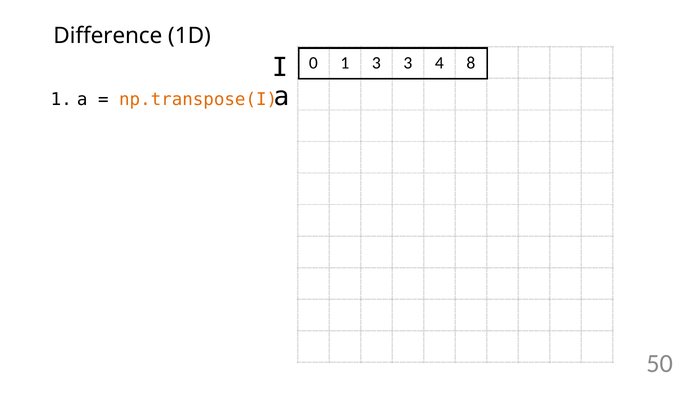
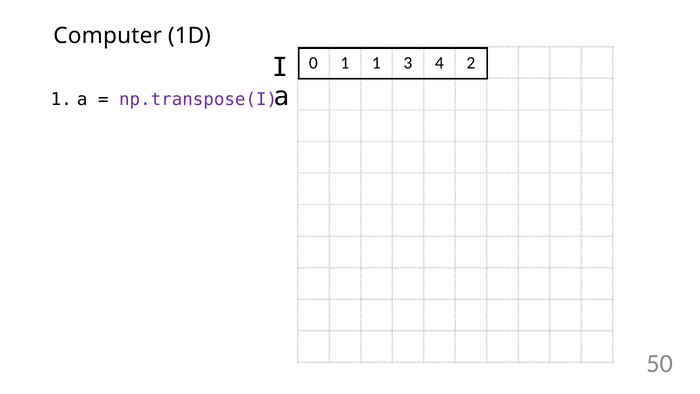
Difference: Difference -> Computer (108, 36)
1 3: 3 -> 1 (376, 63)
8: 8 -> 2 (471, 63)
np.transpose(I colour: orange -> purple (198, 100)
